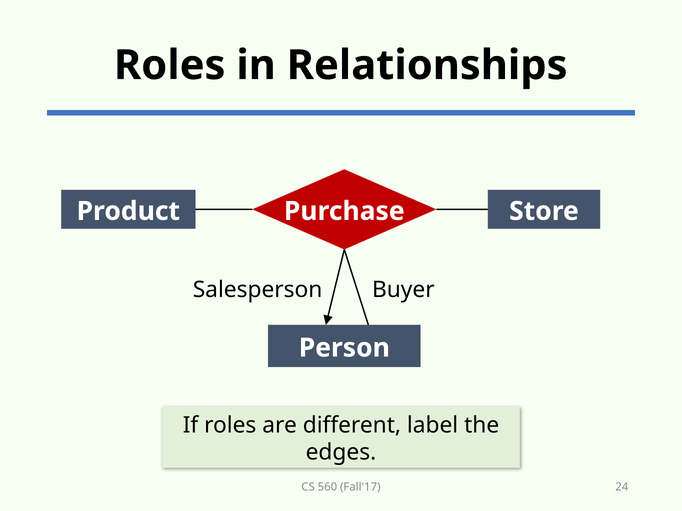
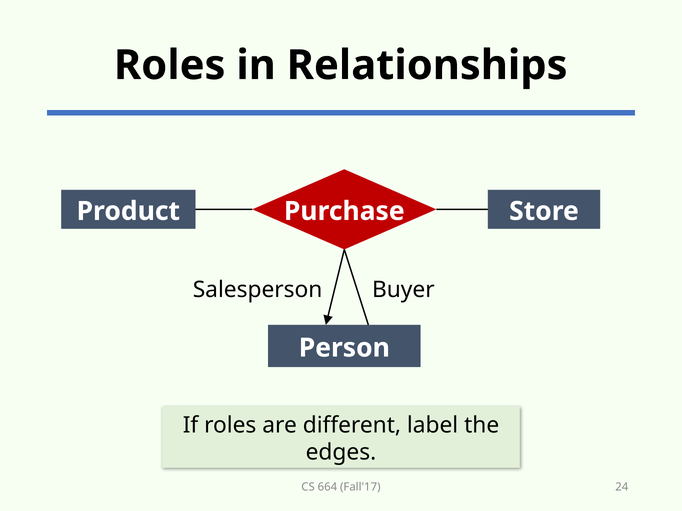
560: 560 -> 664 (327, 488)
